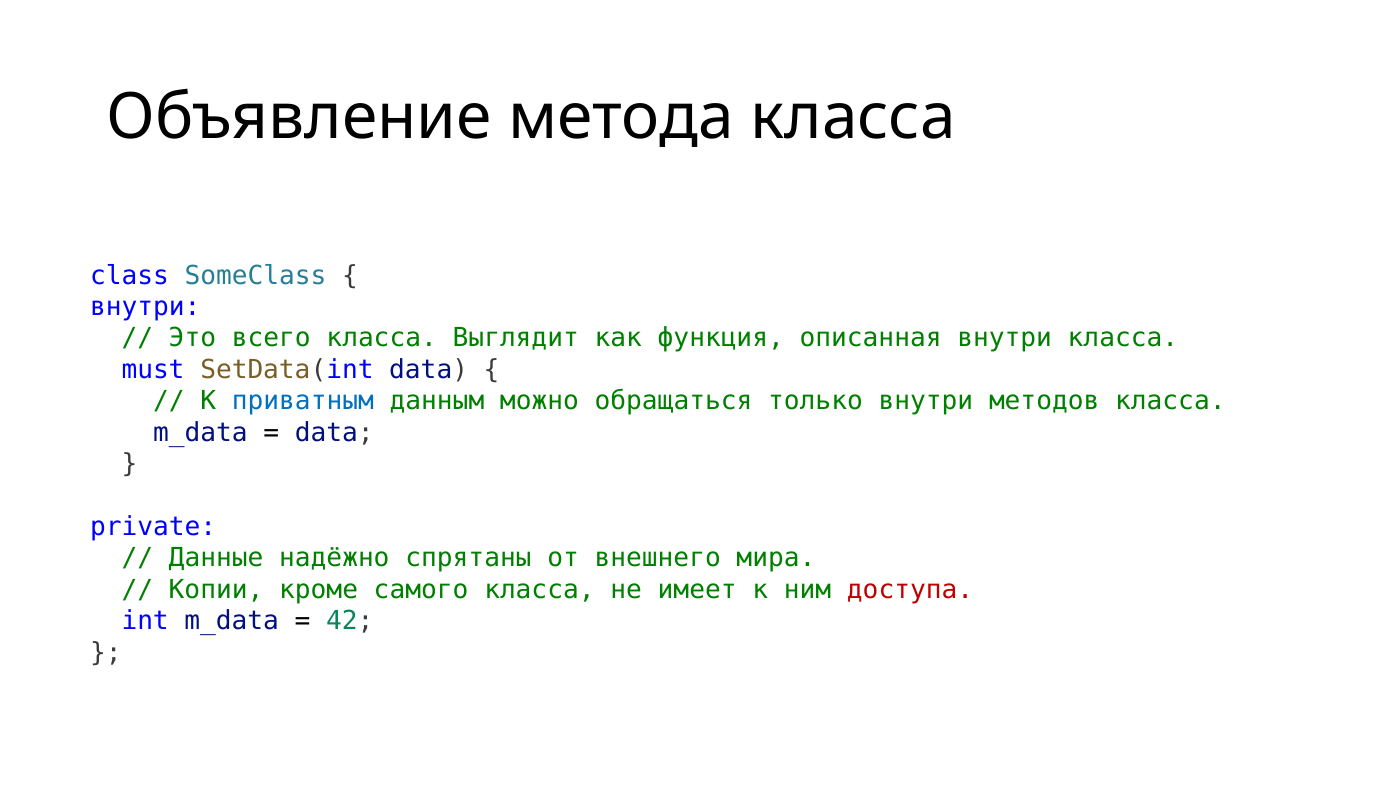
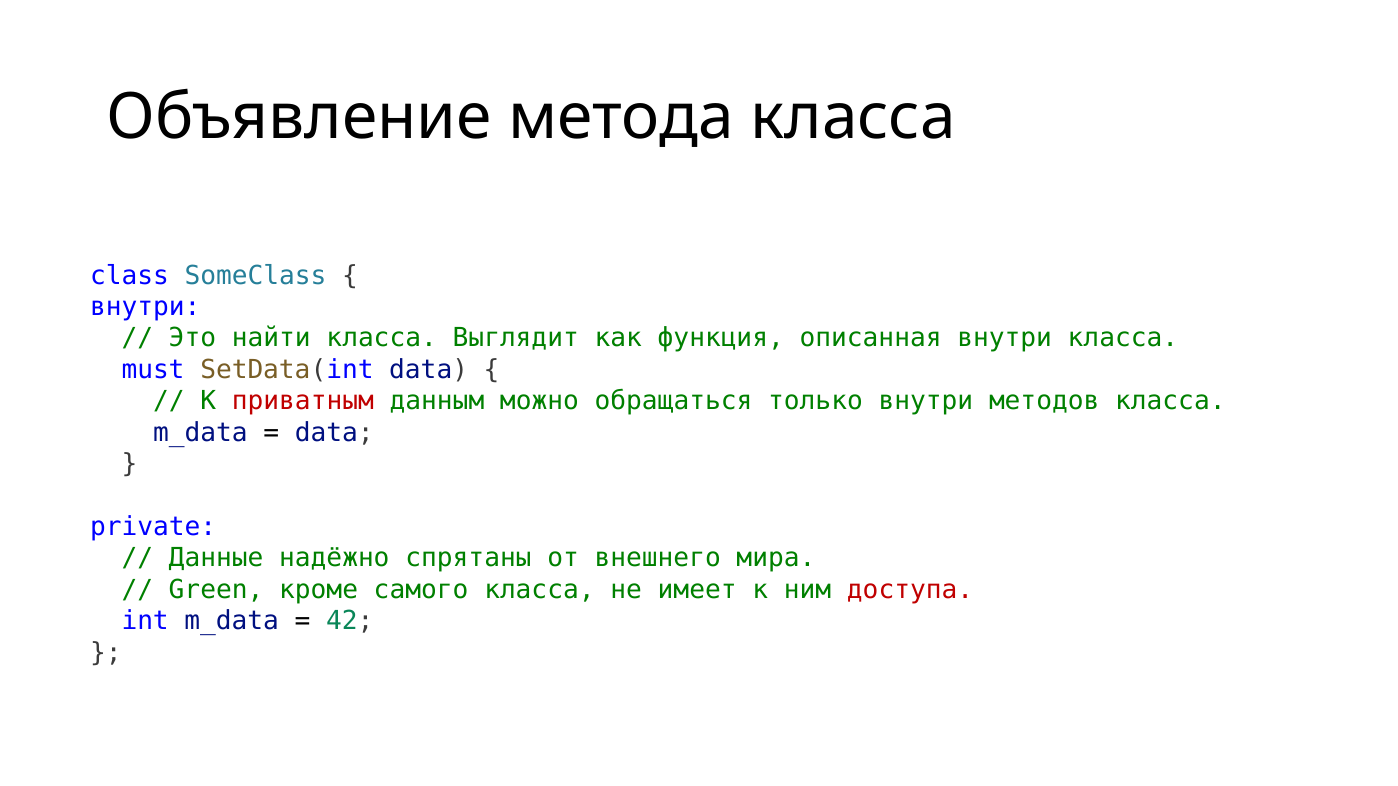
всего: всего -> найти (271, 338)
приватным colour: blue -> red (303, 401)
Копии: Копии -> Green (216, 590)
